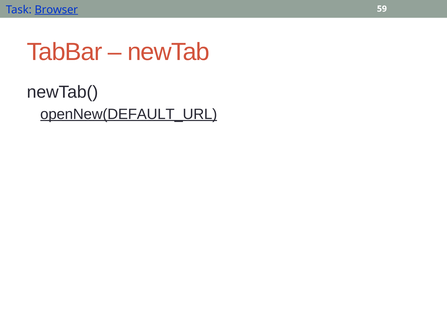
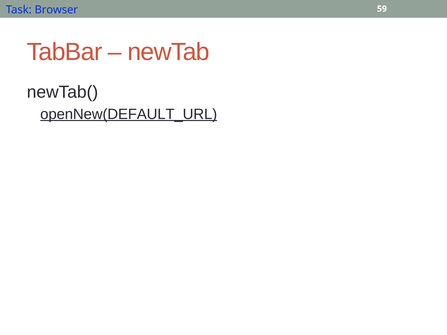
Browser underline: present -> none (56, 10)
